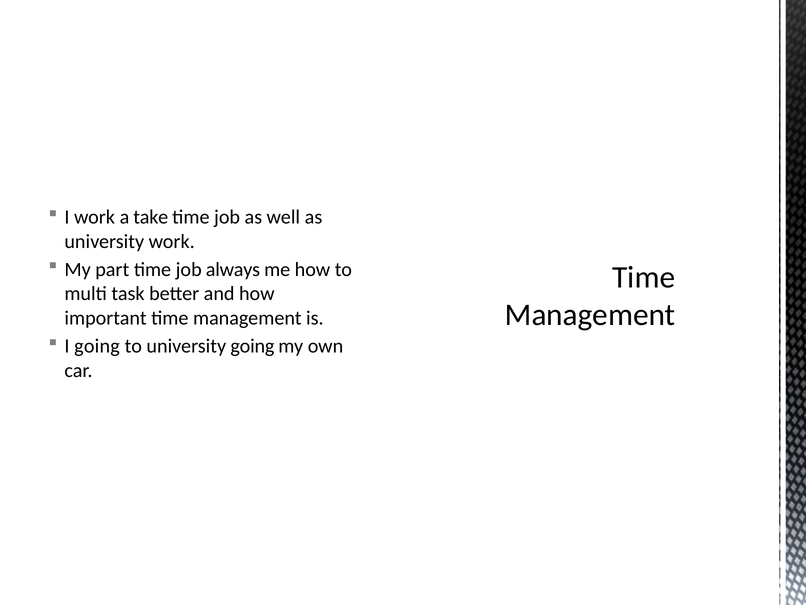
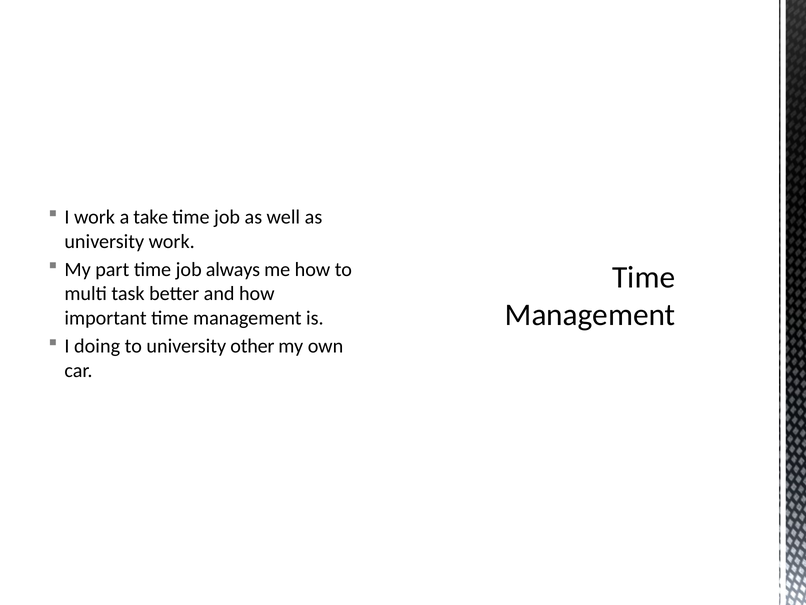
I going: going -> doing (97, 346)
university going: going -> other (252, 346)
